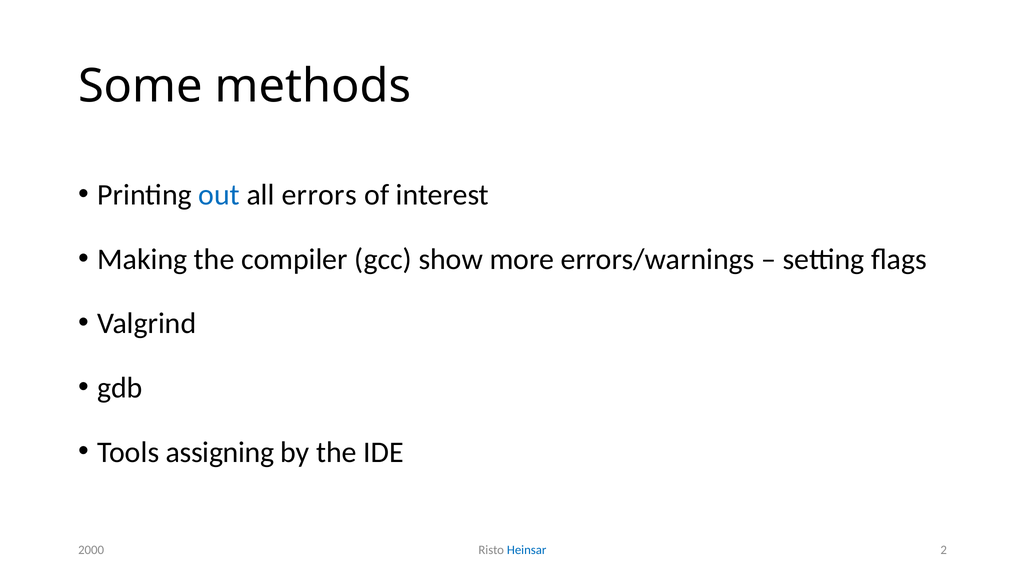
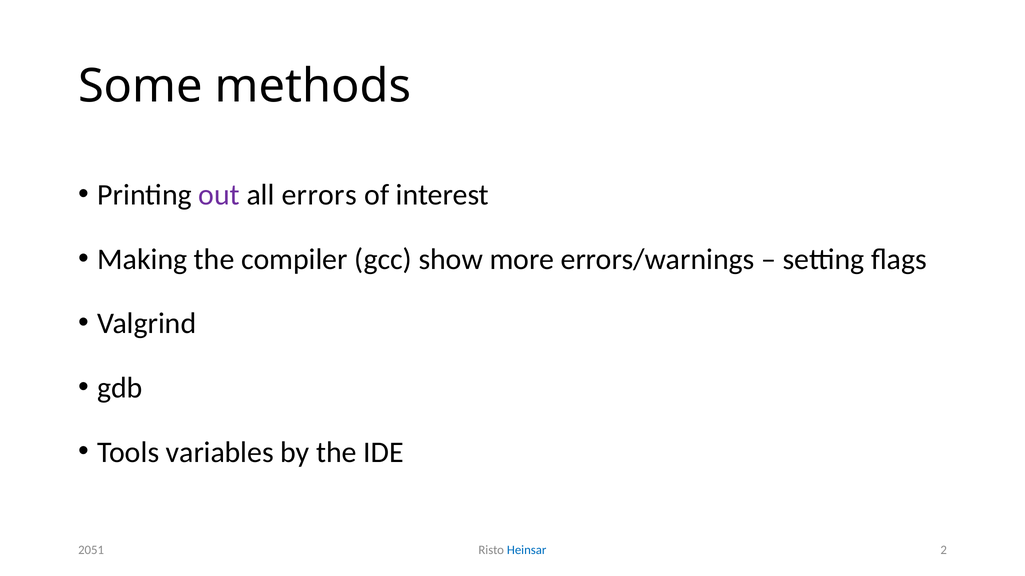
out colour: blue -> purple (219, 195)
assigning: assigning -> variables (220, 453)
2000: 2000 -> 2051 (91, 551)
